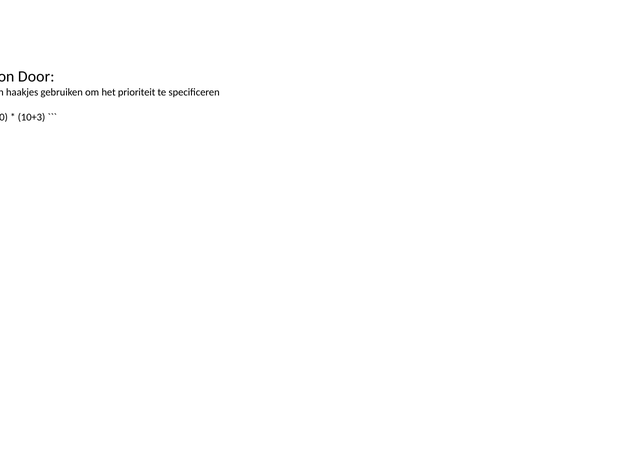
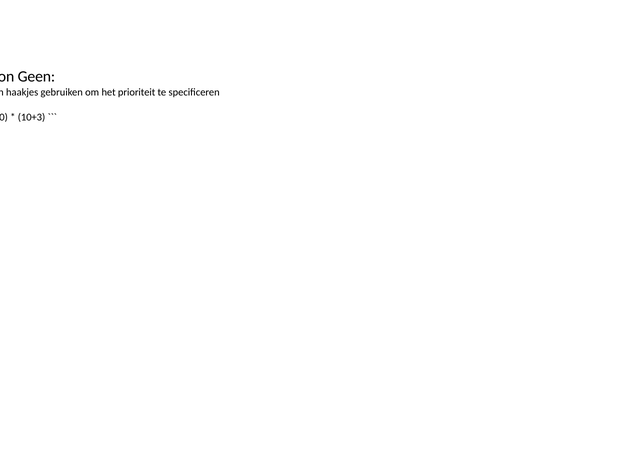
Door: Door -> Geen (36, 77)
